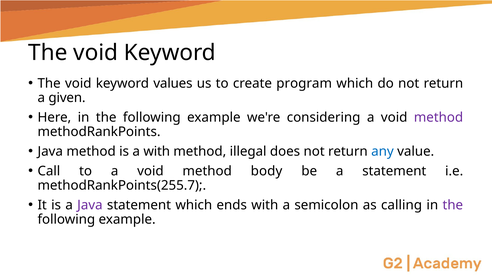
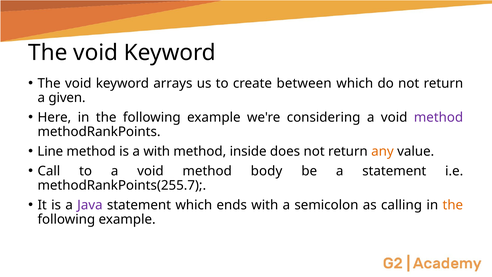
values: values -> arrays (173, 83)
program: program -> between (304, 83)
Java: Java -> Line (50, 151)
illegal: illegal -> inside (248, 151)
any colour: blue -> orange (382, 151)
the colour: purple -> orange (453, 205)
